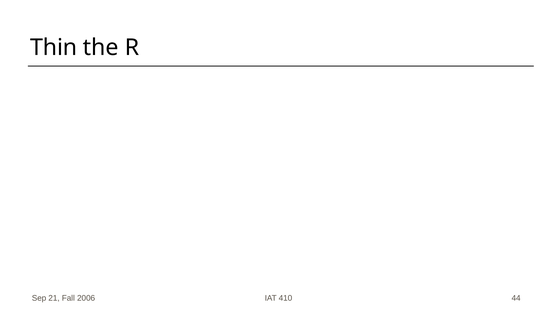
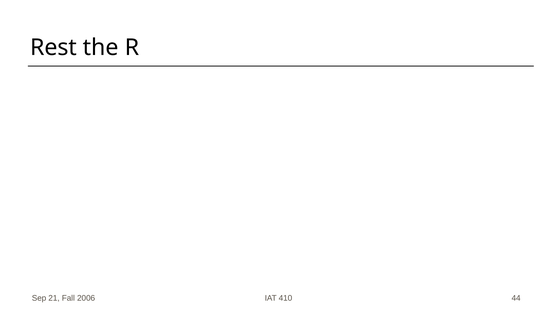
Thin: Thin -> Rest (54, 48)
